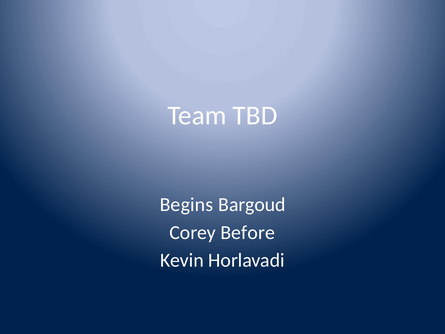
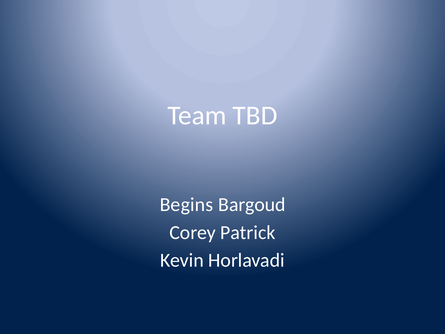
Before: Before -> Patrick (248, 232)
